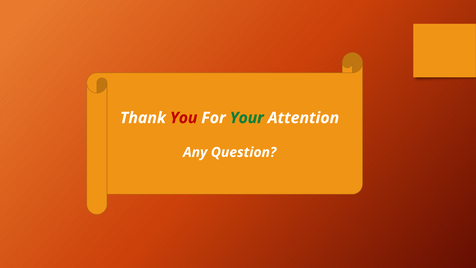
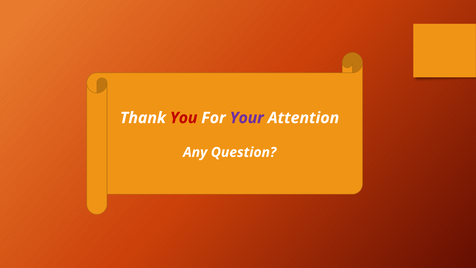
Your colour: green -> purple (247, 118)
